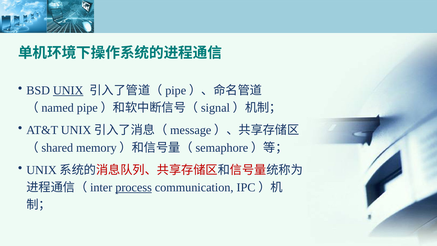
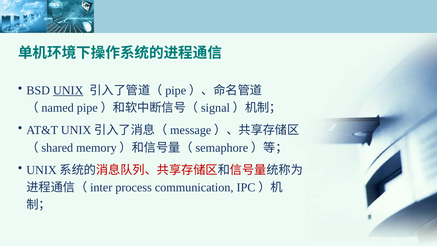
process underline: present -> none (134, 187)
